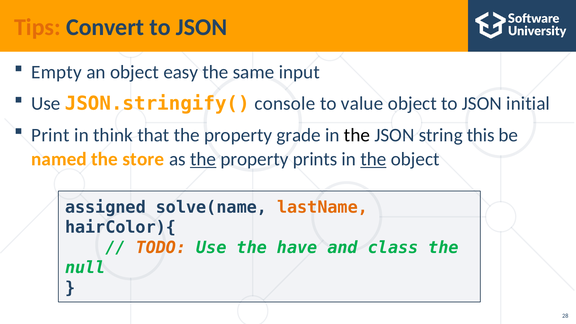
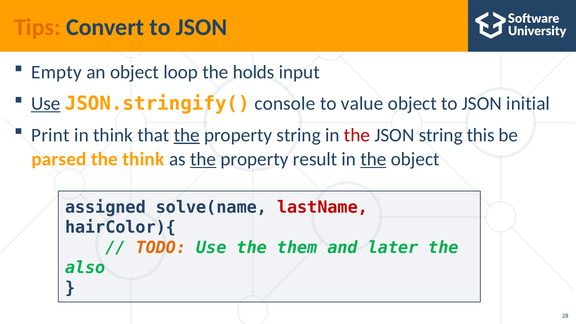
easy: easy -> loop (181, 72)
same: same -> holds (254, 72)
Use underline: none -> present (46, 104)
the underline: none -> present (187, 135)
property grade: grade -> string (299, 135)
the colour: black -> red (357, 135)
named: named -> parsed (59, 159)
the store: store -> think (143, 159)
prints: prints -> result (315, 159)
lastName colour: orange -> red (322, 207)
have: have -> them (297, 248)
class: class -> later (393, 248)
null: null -> also (85, 268)
